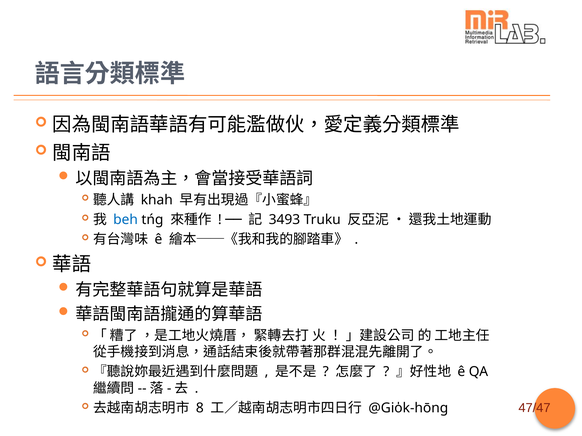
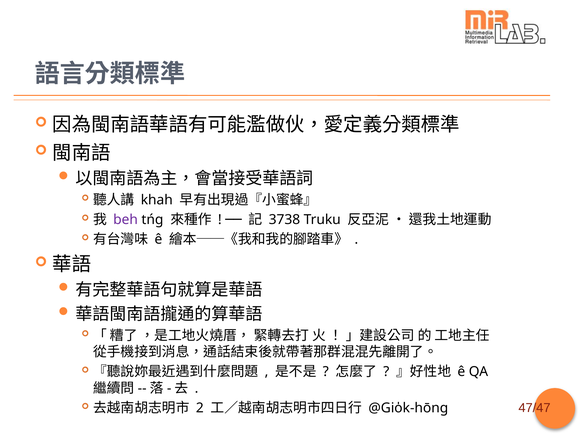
beh colour: blue -> purple (126, 220)
3493: 3493 -> 3738 (284, 220)
8: 8 -> 2 (200, 408)
